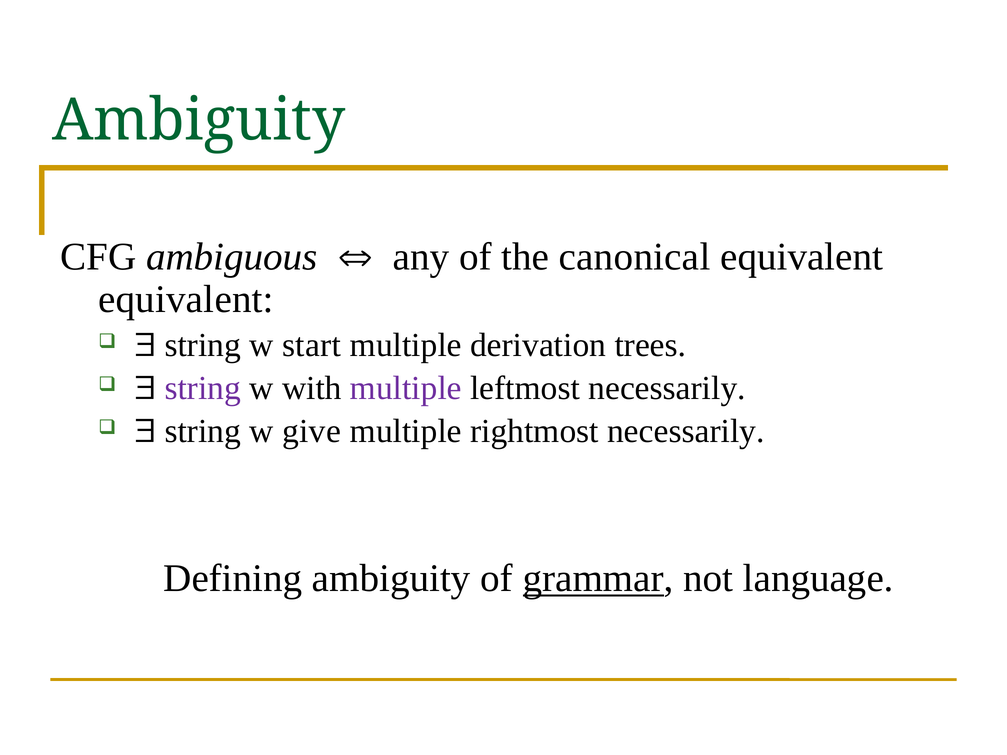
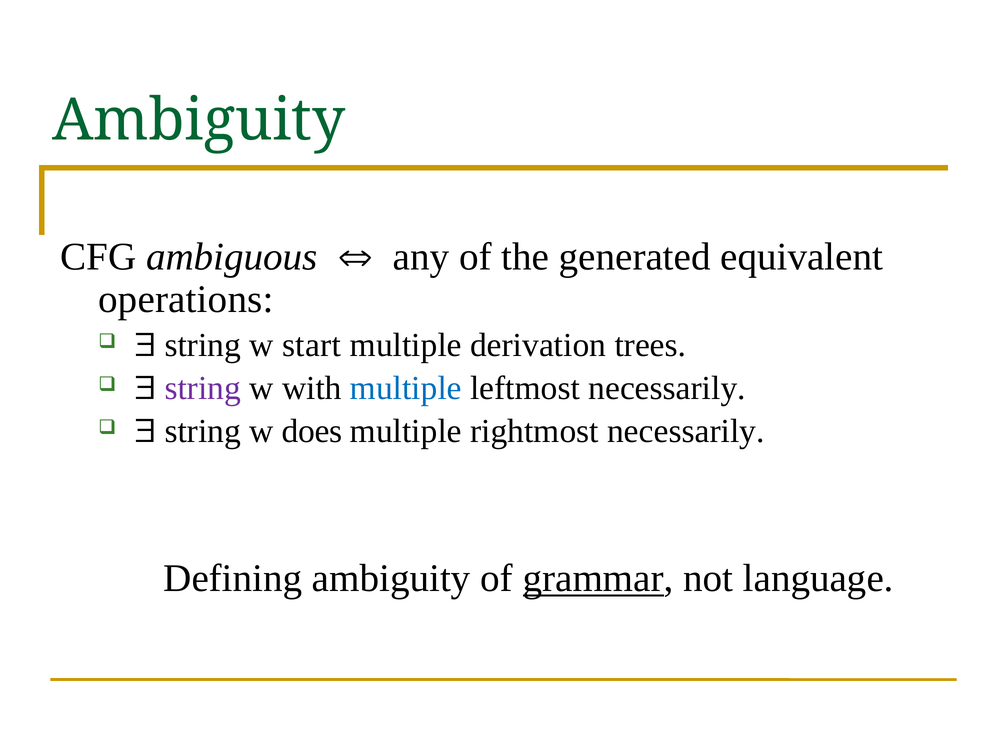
canonical: canonical -> generated (635, 257)
equivalent: equivalent -> operations (186, 299)
multiple colour: purple -> blue (406, 388)
give: give -> does (312, 431)
